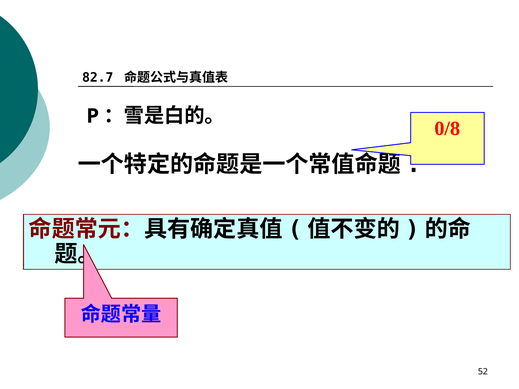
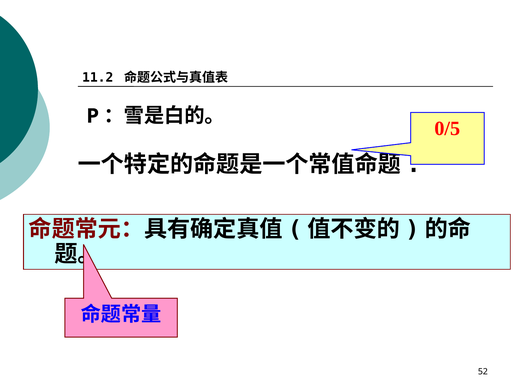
82.7: 82.7 -> 11.2 (98, 77)
0/8: 0/8 -> 0/5 (447, 129)
